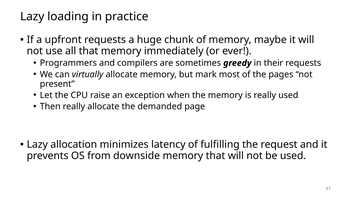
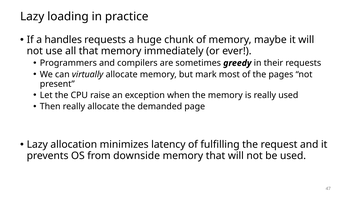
upfront: upfront -> handles (63, 40)
